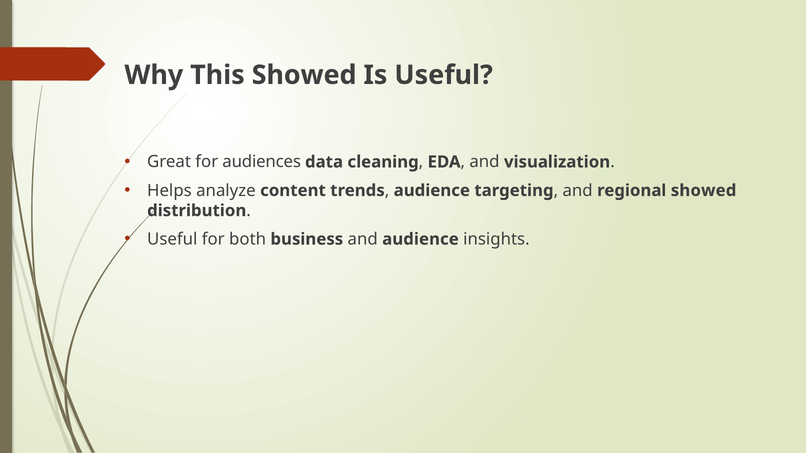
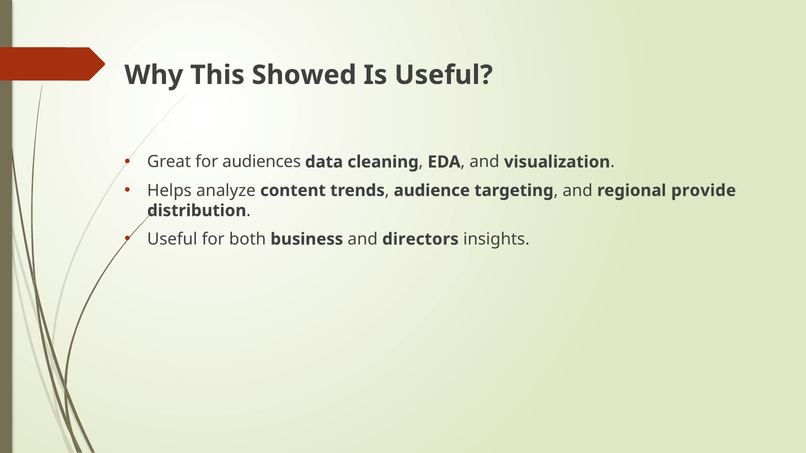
regional showed: showed -> provide (704, 191)
and audience: audience -> directors (420, 239)
